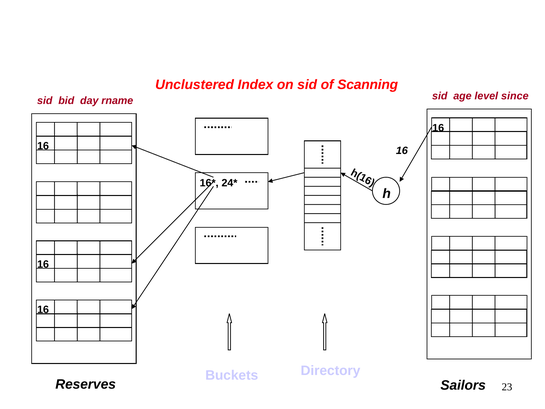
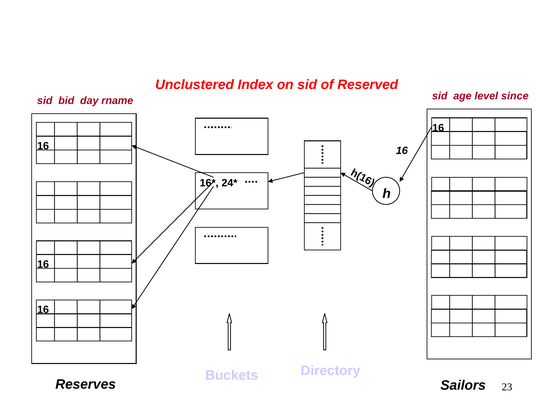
Scanning: Scanning -> Reserved (368, 84)
